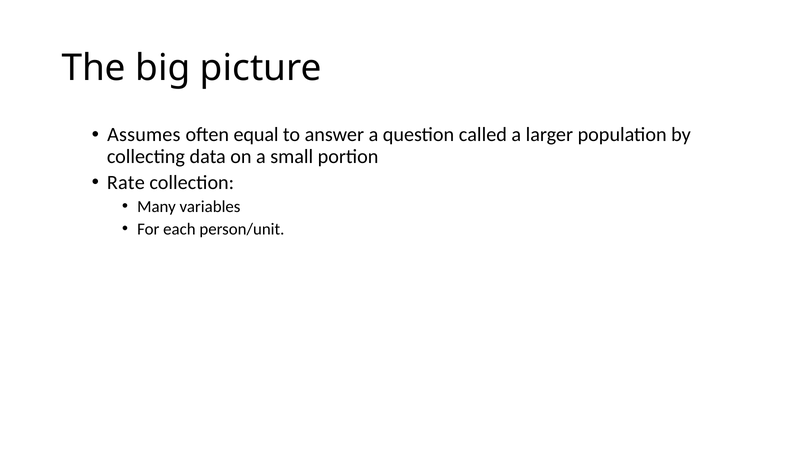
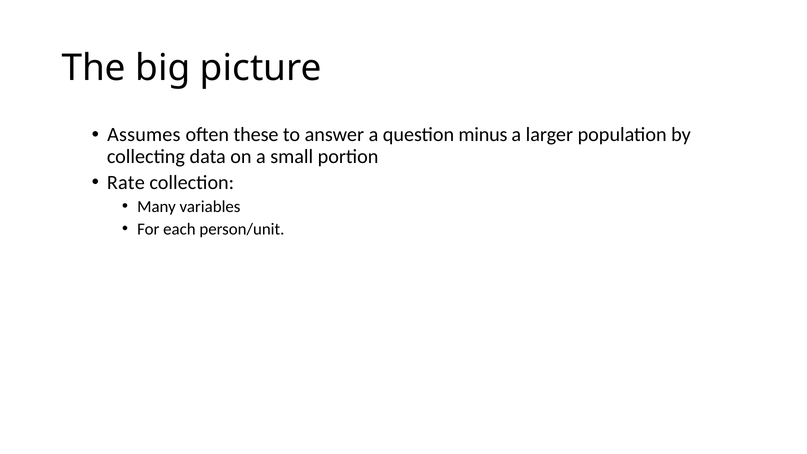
equal: equal -> these (256, 135)
called: called -> minus (483, 135)
